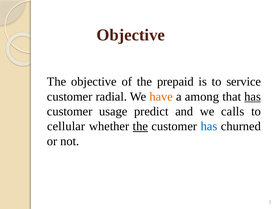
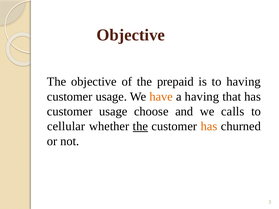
to service: service -> having (244, 82)
radial: radial -> usage (111, 97)
a among: among -> having (202, 97)
has underline: present -> none (253, 97)
predict: predict -> choose (151, 112)
has colour: blue -> orange (209, 126)
